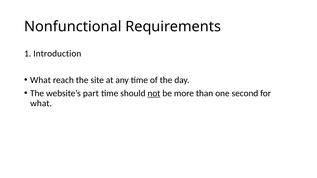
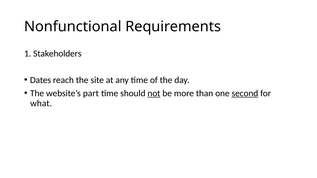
Introduction: Introduction -> Stakeholders (57, 54)
What: What -> Dates (41, 80)
second underline: none -> present (245, 93)
